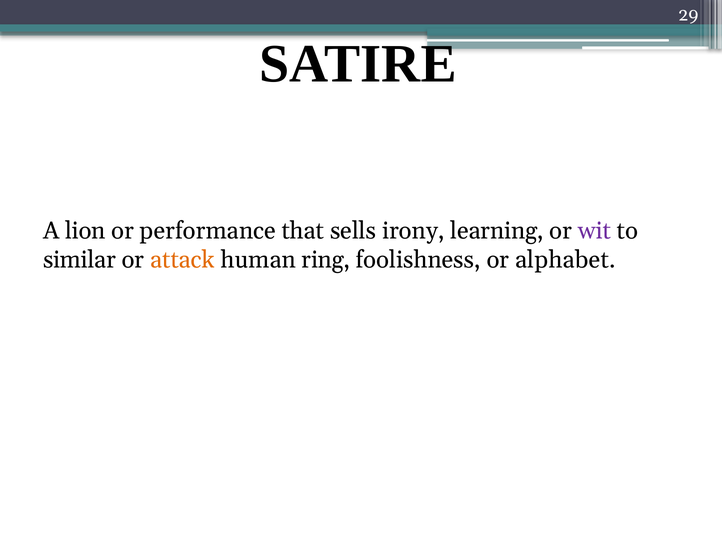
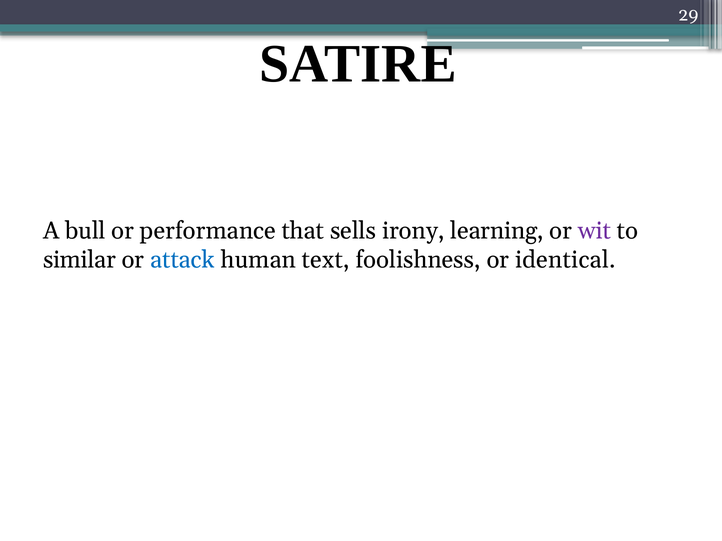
lion: lion -> bull (85, 231)
attack colour: orange -> blue (182, 260)
ring: ring -> text (326, 260)
alphabet: alphabet -> identical (565, 260)
